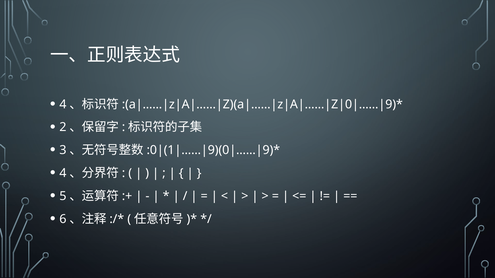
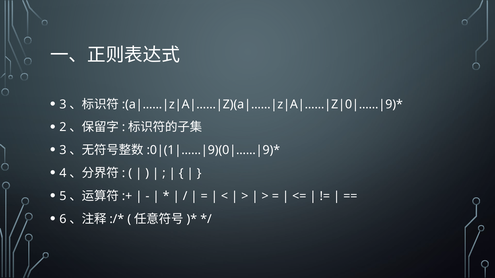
4: 4 -> 3 (63, 104)
